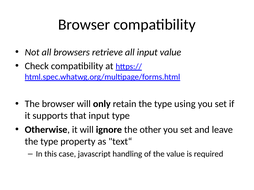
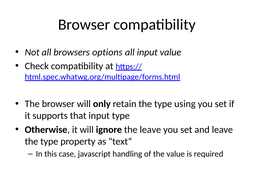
retrieve: retrieve -> options (107, 52)
the other: other -> leave (150, 130)
